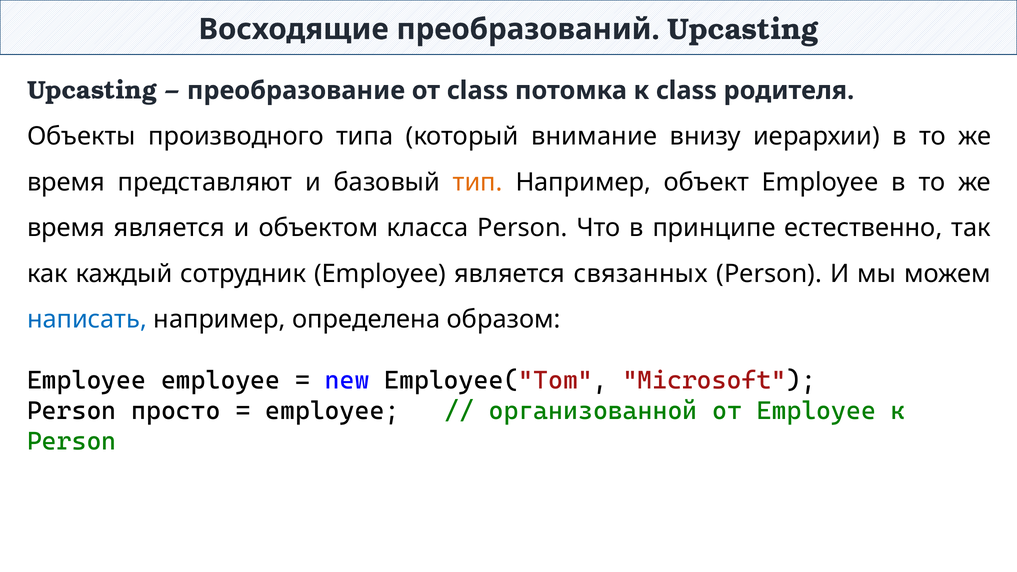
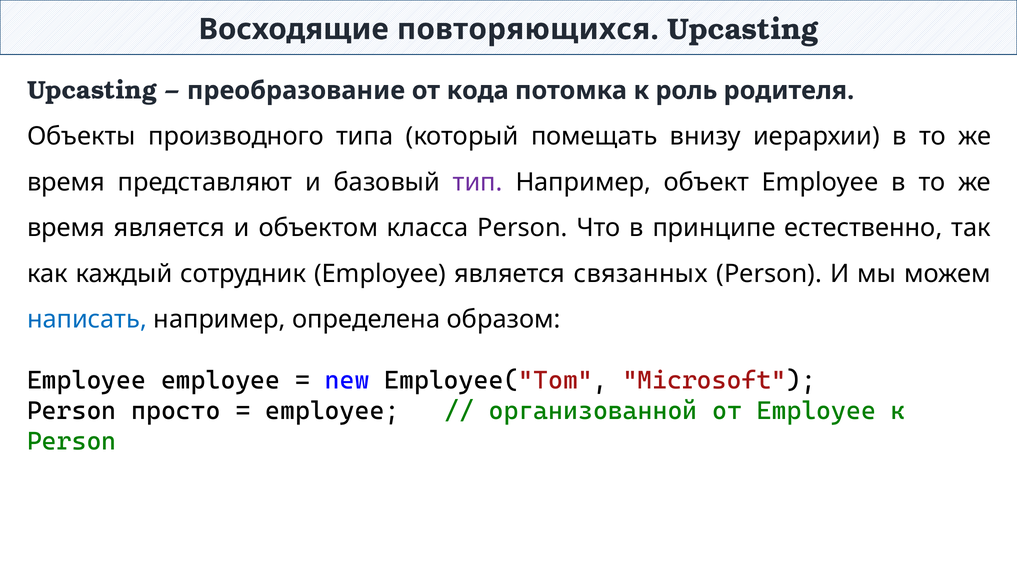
преобразований: преобразований -> повторяющихся (528, 29)
от class: class -> кода (478, 91)
к class: class -> роль (686, 91)
внимание: внимание -> помещать (594, 136)
тип colour: orange -> purple (478, 182)
